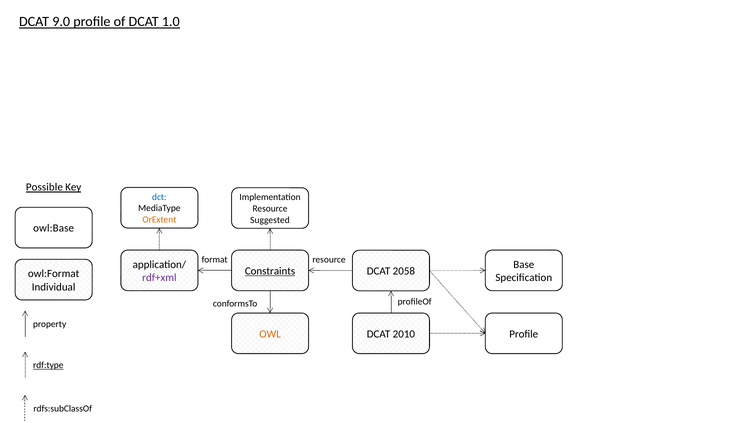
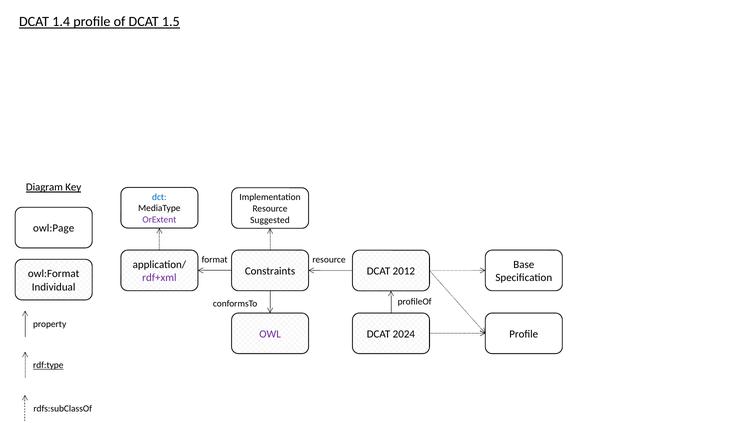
9.0: 9.0 -> 1.4 (61, 22)
1.0: 1.0 -> 1.5 (171, 22)
Possible: Possible -> Diagram (44, 187)
OrExtent colour: orange -> purple (159, 220)
owl:Base: owl:Base -> owl:Page (54, 228)
Constraints underline: present -> none (270, 271)
2058: 2058 -> 2012 (404, 271)
OWL colour: orange -> purple (270, 334)
2010: 2010 -> 2024 (404, 334)
